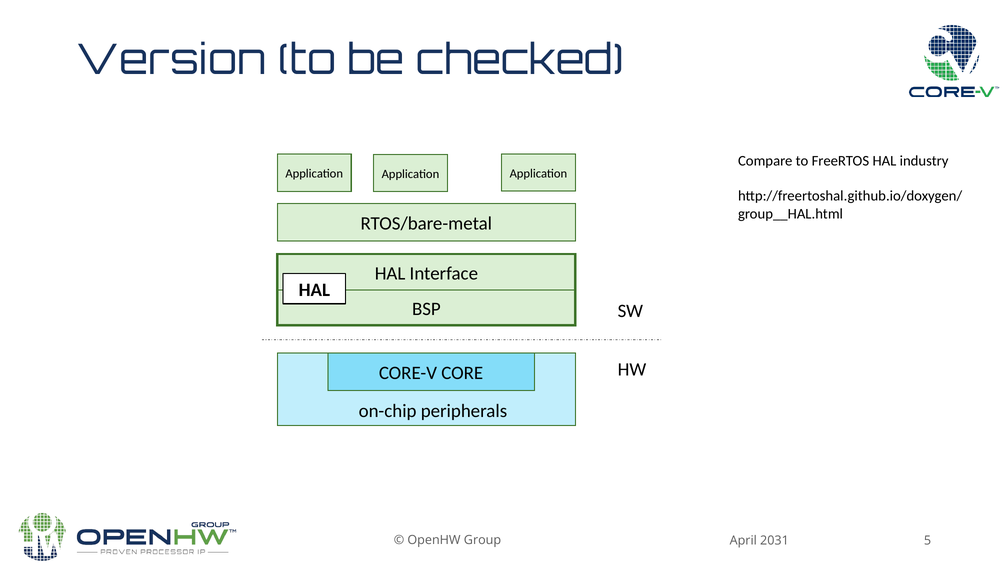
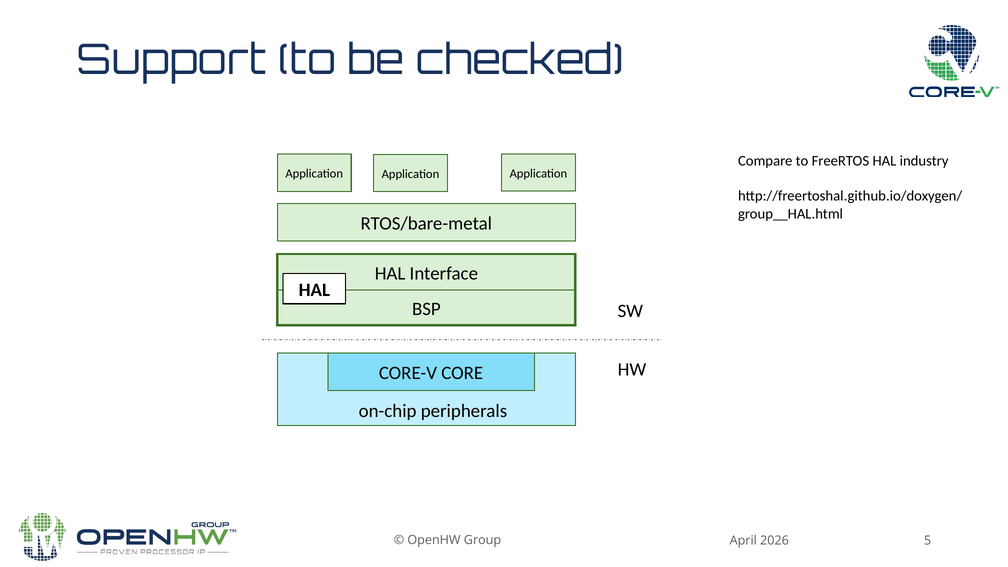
Version: Version -> Support (172, 60)
2031: 2031 -> 2026 (774, 540)
